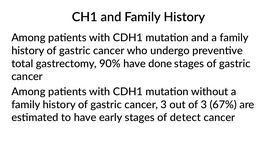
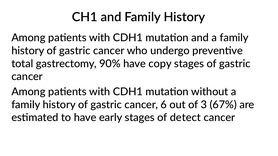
done: done -> copy (160, 64)
cancer 3: 3 -> 6 (164, 105)
